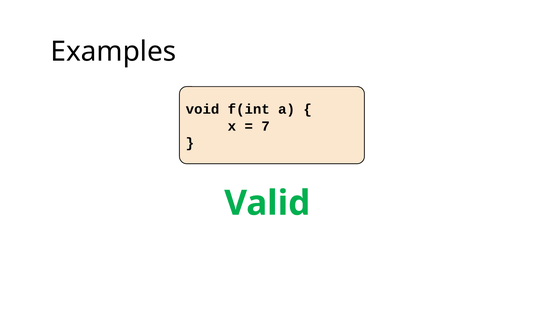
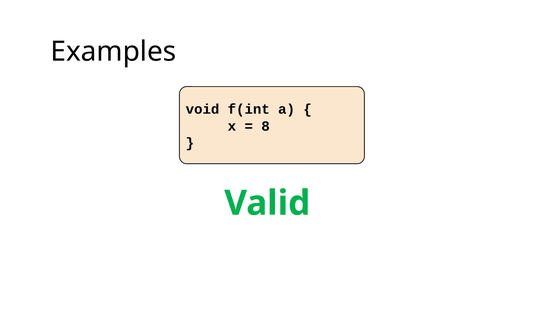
7: 7 -> 8 (266, 126)
